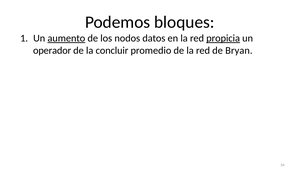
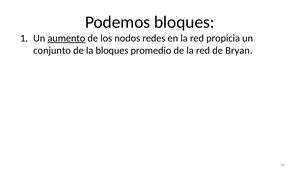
datos: datos -> redes (154, 38)
propicia underline: present -> none (223, 38)
operador: operador -> conjunto (52, 51)
la concluir: concluir -> bloques (112, 51)
